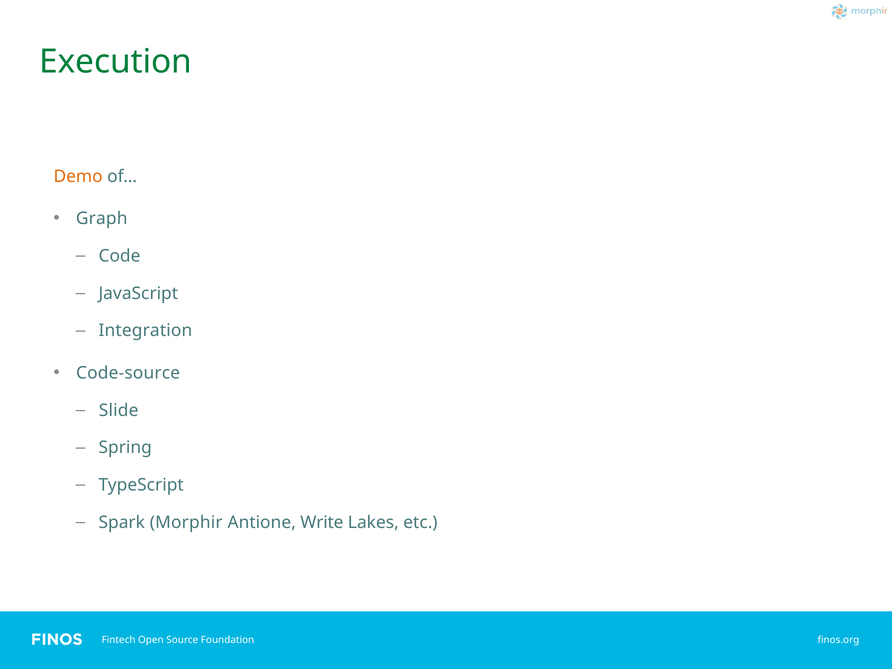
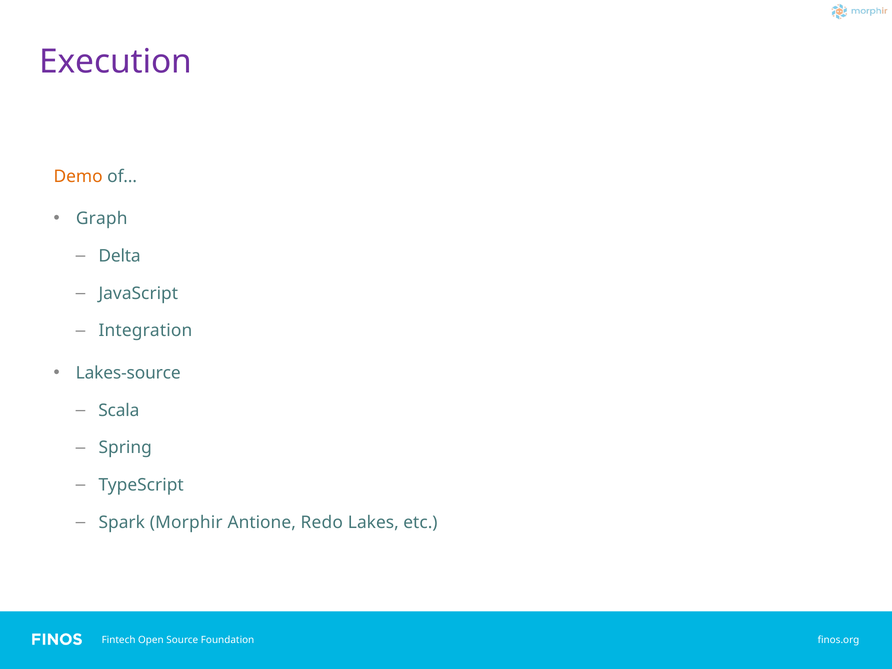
Execution colour: green -> purple (116, 61)
Code: Code -> Delta (120, 256)
Code-source: Code-source -> Lakes-source (128, 373)
Slide: Slide -> Scala (119, 410)
Write: Write -> Redo (322, 522)
